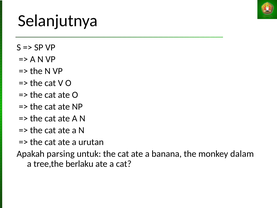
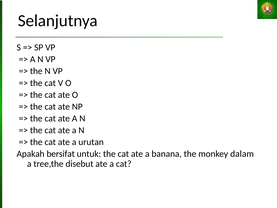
parsing: parsing -> bersifat (61, 154)
berlaku: berlaku -> disebut (79, 164)
